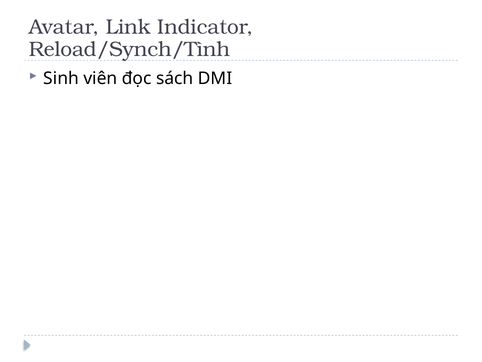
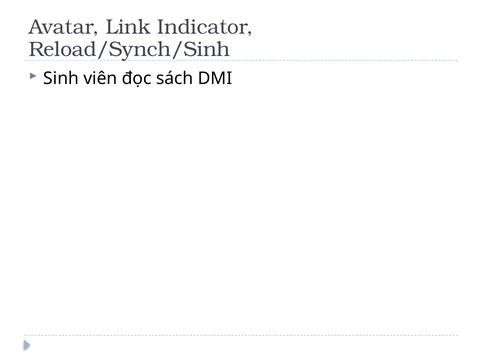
Reload/Synch/Tình: Reload/Synch/Tình -> Reload/Synch/Sinh (130, 49)
